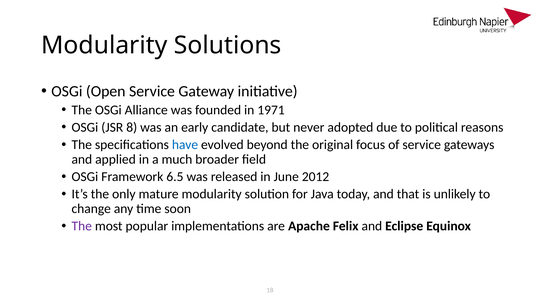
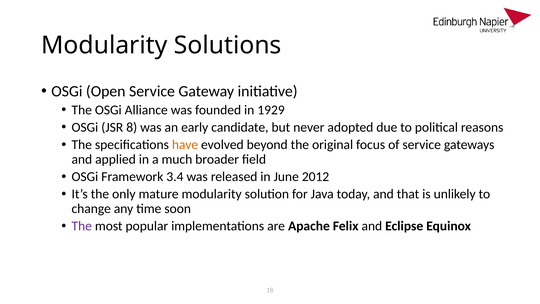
1971: 1971 -> 1929 (271, 110)
have colour: blue -> orange (185, 145)
6.5: 6.5 -> 3.4 (175, 177)
